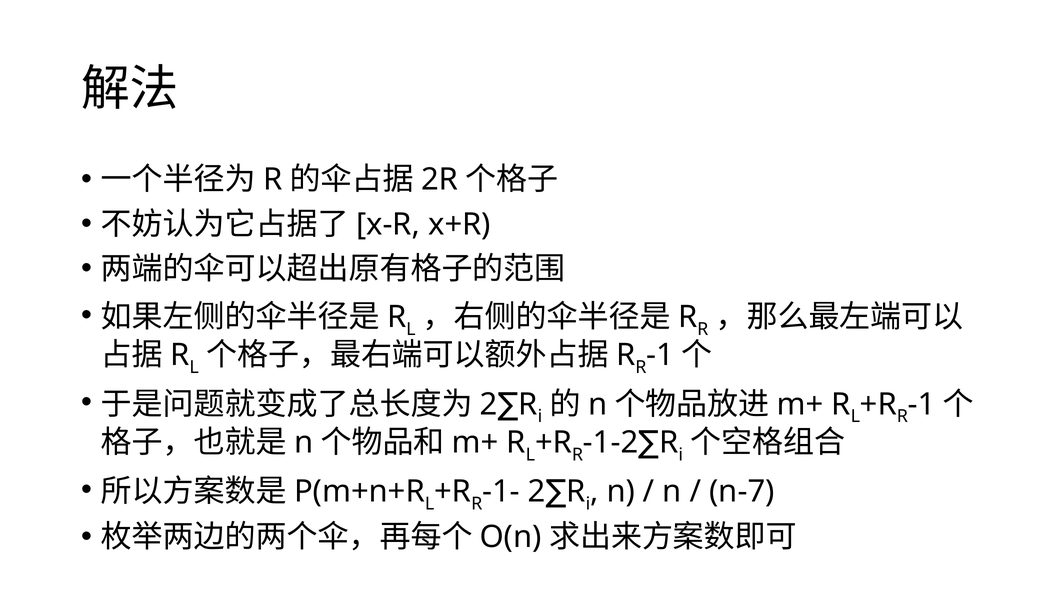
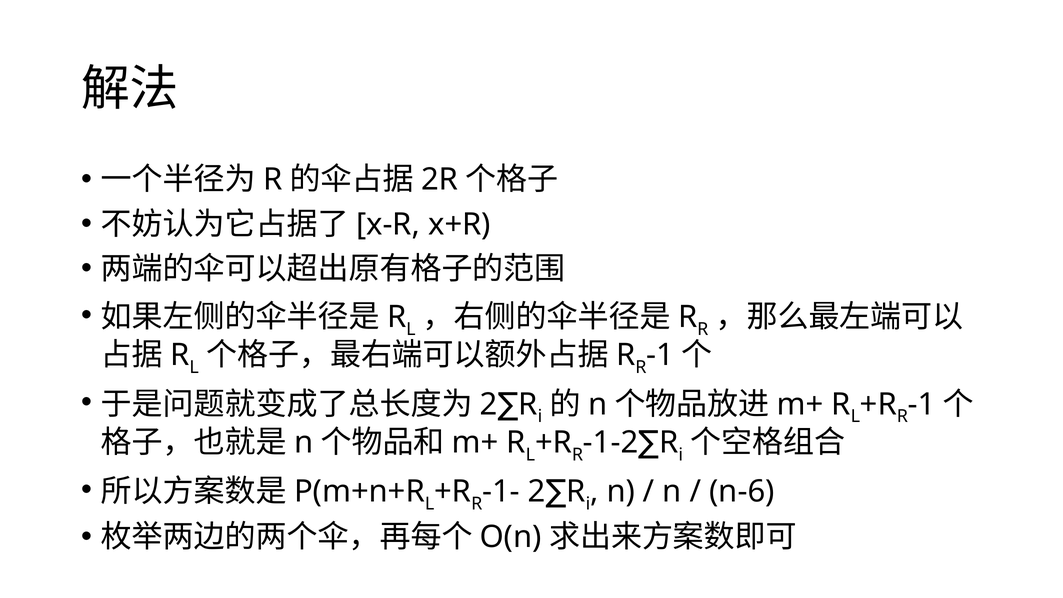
n-7: n-7 -> n-6 (742, 492)
